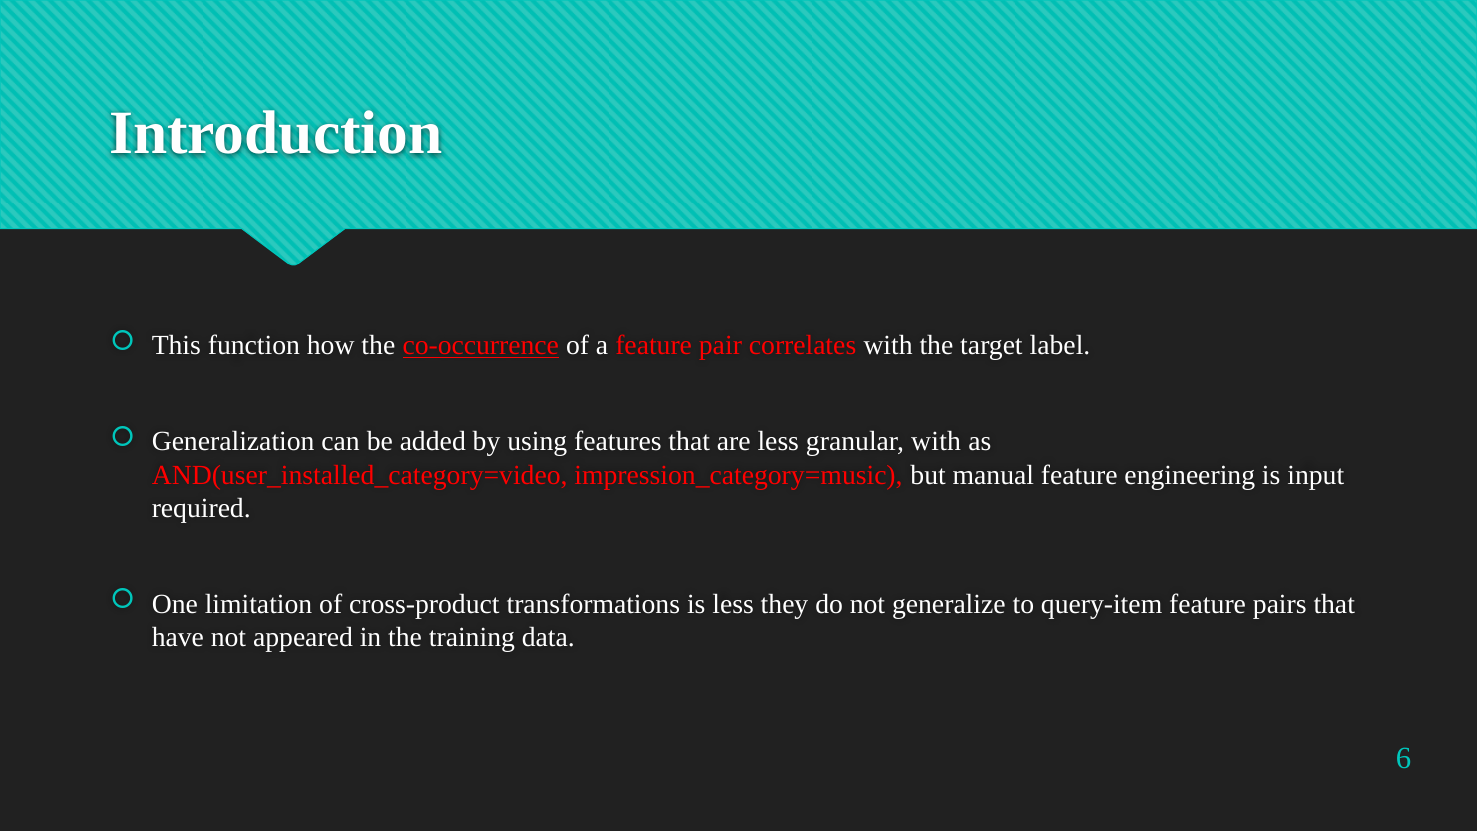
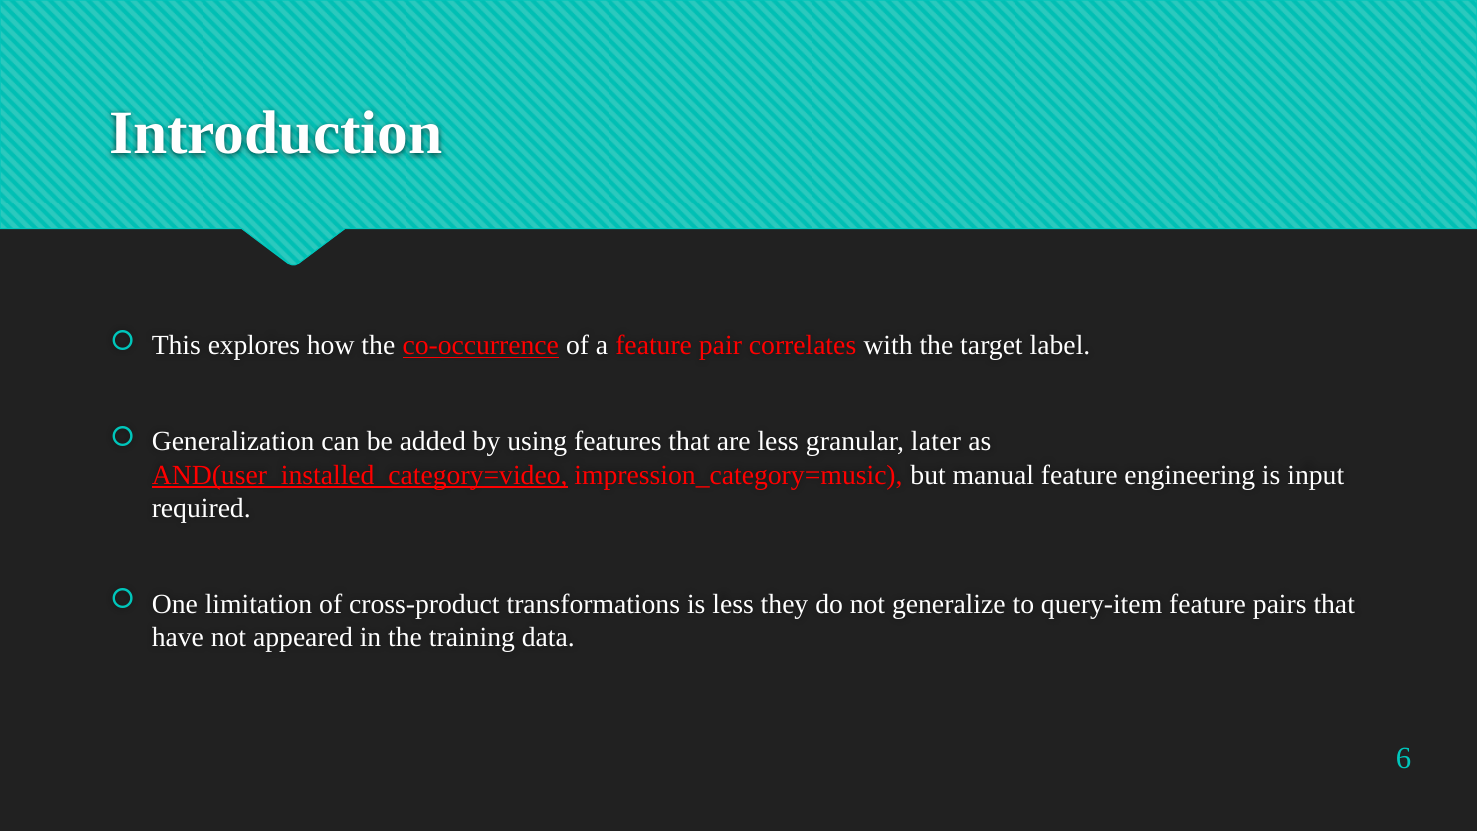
function: function -> explores (254, 346)
granular with: with -> later (936, 442)
AND(user_installed_category=video underline: none -> present (360, 475)
